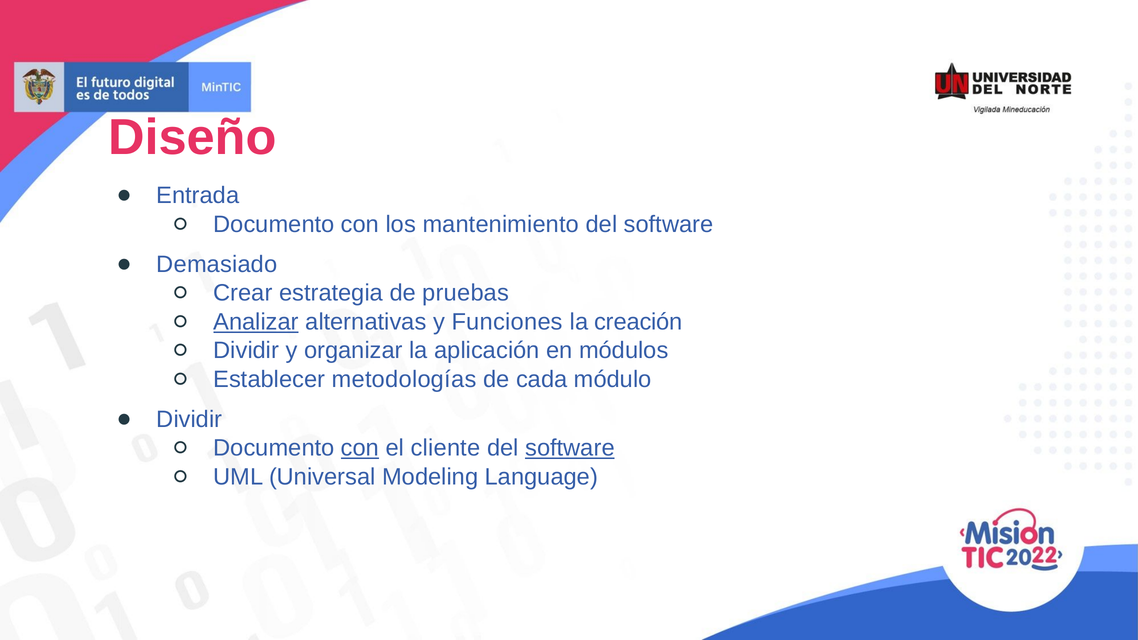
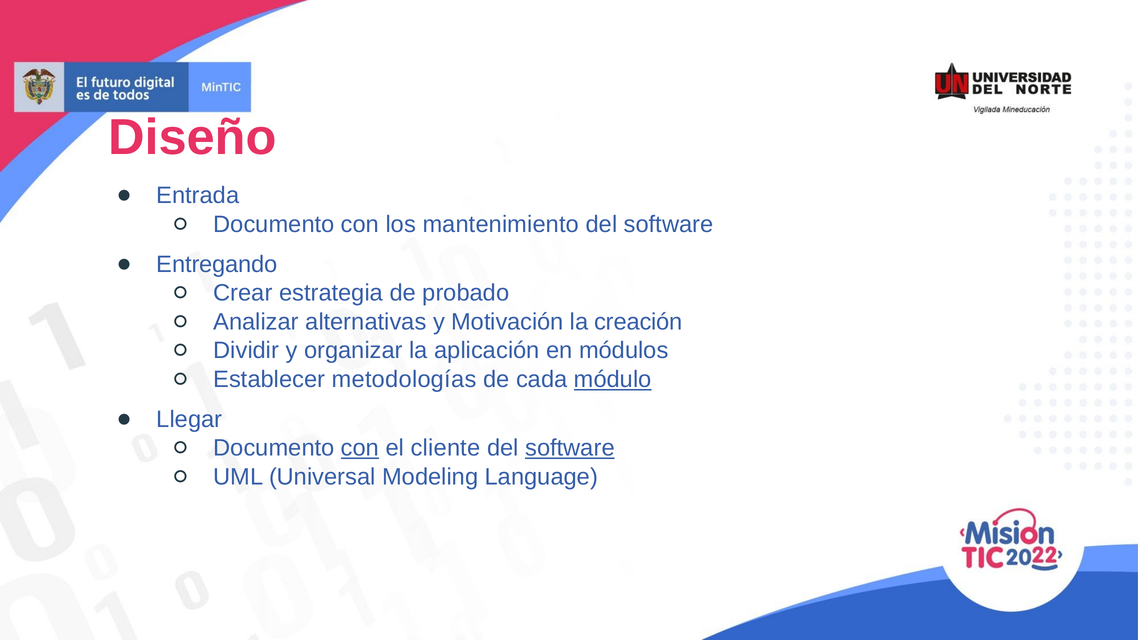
Demasiado: Demasiado -> Entregando (217, 264)
pruebas: pruebas -> probado (466, 293)
Analizar underline: present -> none (256, 322)
Funciones: Funciones -> Motivación (507, 322)
módulo underline: none -> present (613, 380)
Dividir: Dividir -> Llegar (189, 419)
